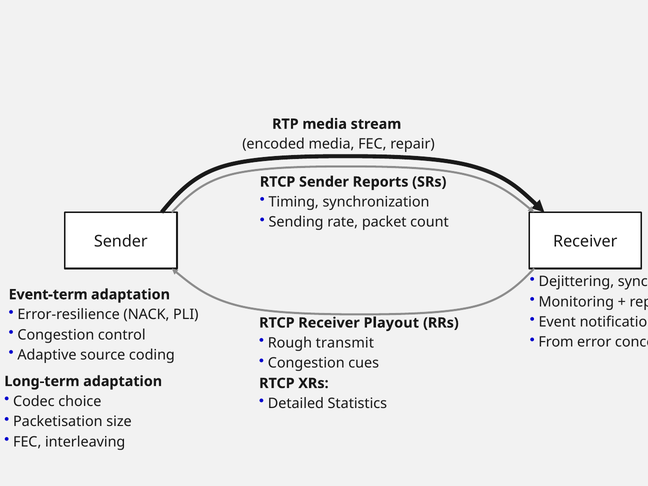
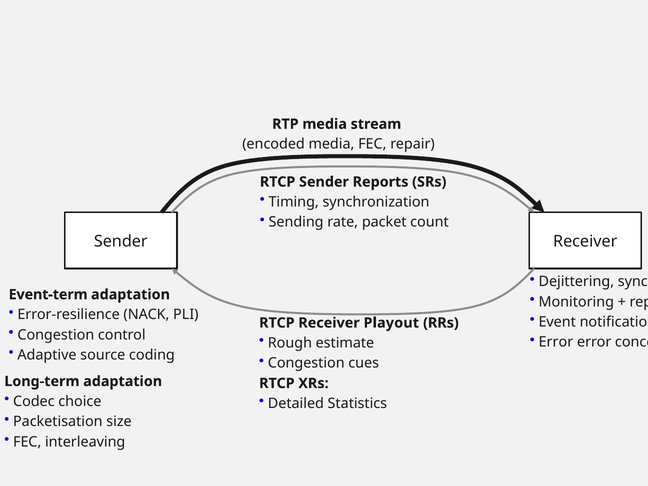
From: From -> Error (556, 342)
transmit: transmit -> estimate (345, 343)
